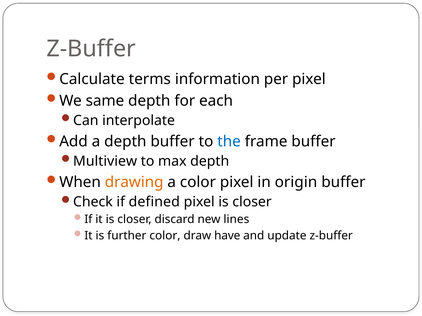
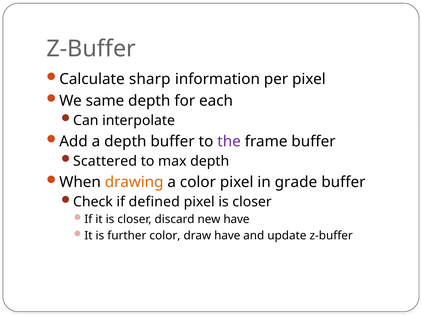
terms: terms -> sharp (150, 79)
the colour: blue -> purple (229, 142)
Multiview: Multiview -> Scattered (105, 161)
origin: origin -> grade (296, 182)
new lines: lines -> have (236, 220)
